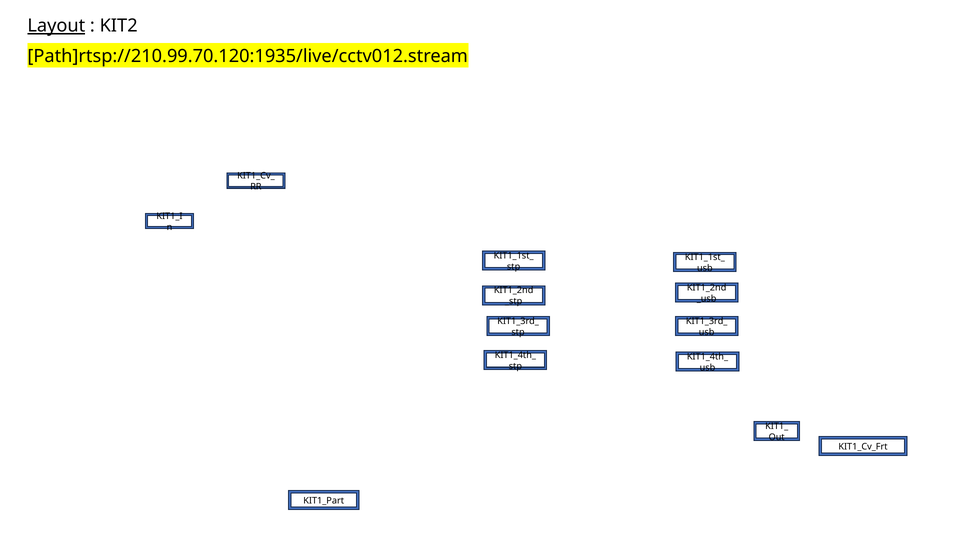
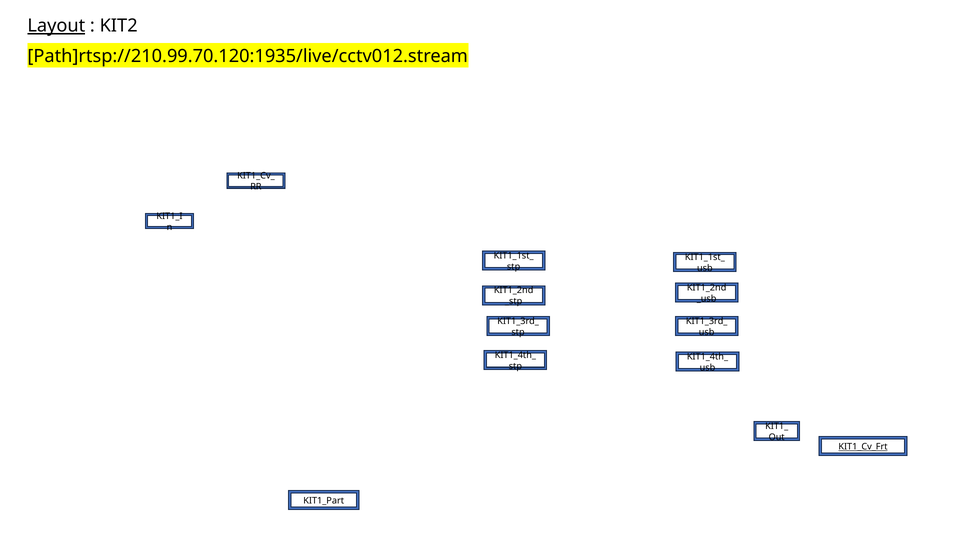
KIT1_Cv_Frt underline: none -> present (863, 446)
